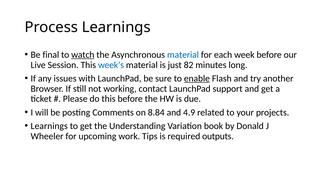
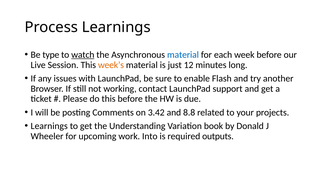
final: final -> type (51, 55)
week’s colour: blue -> orange (111, 65)
82: 82 -> 12 (189, 65)
enable underline: present -> none (197, 78)
8.84: 8.84 -> 3.42 (156, 112)
4.9: 4.9 -> 8.8 (189, 112)
Tips: Tips -> Into (150, 136)
